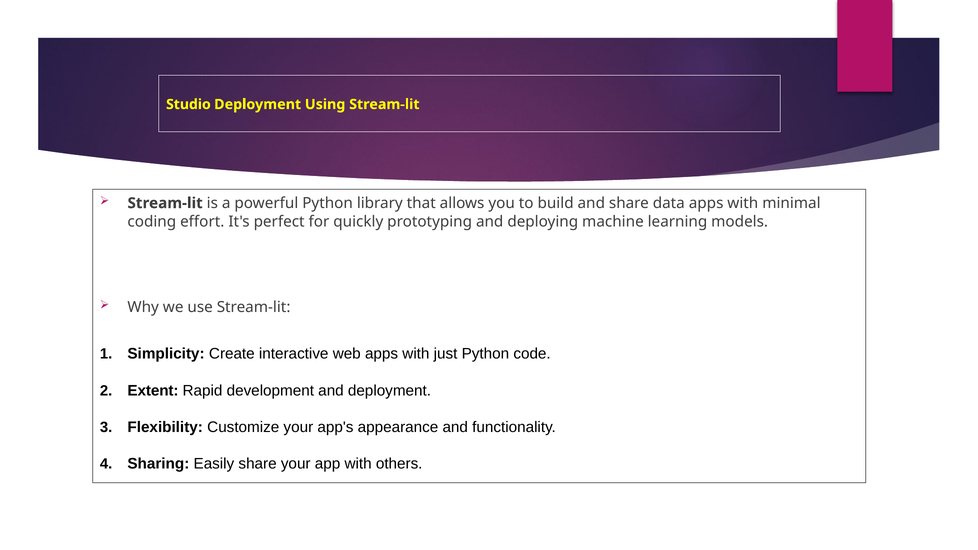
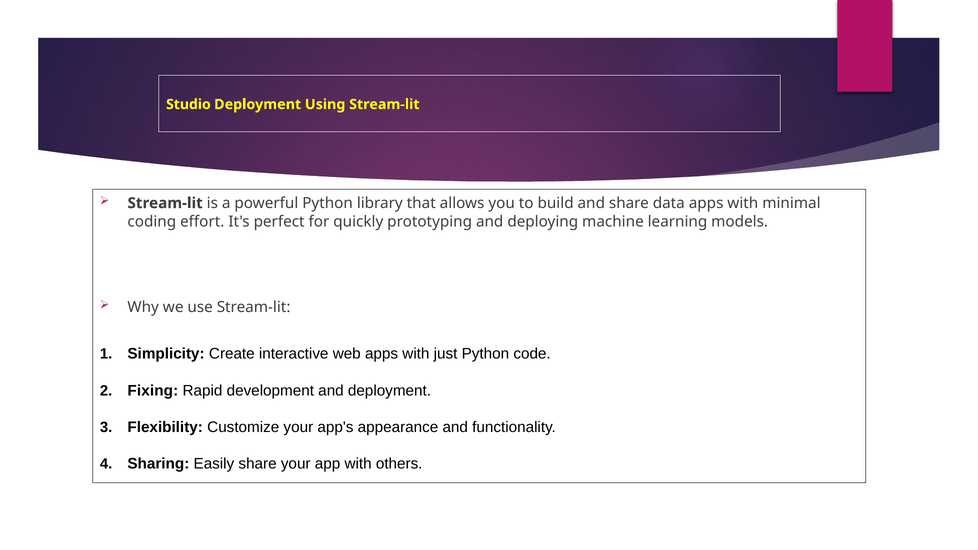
Extent: Extent -> Fixing (153, 391)
